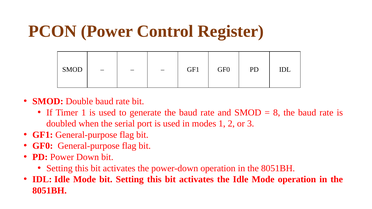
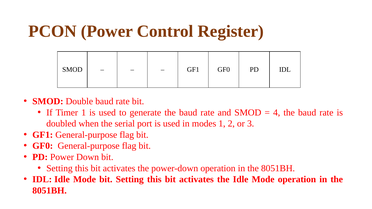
8: 8 -> 4 (277, 113)
